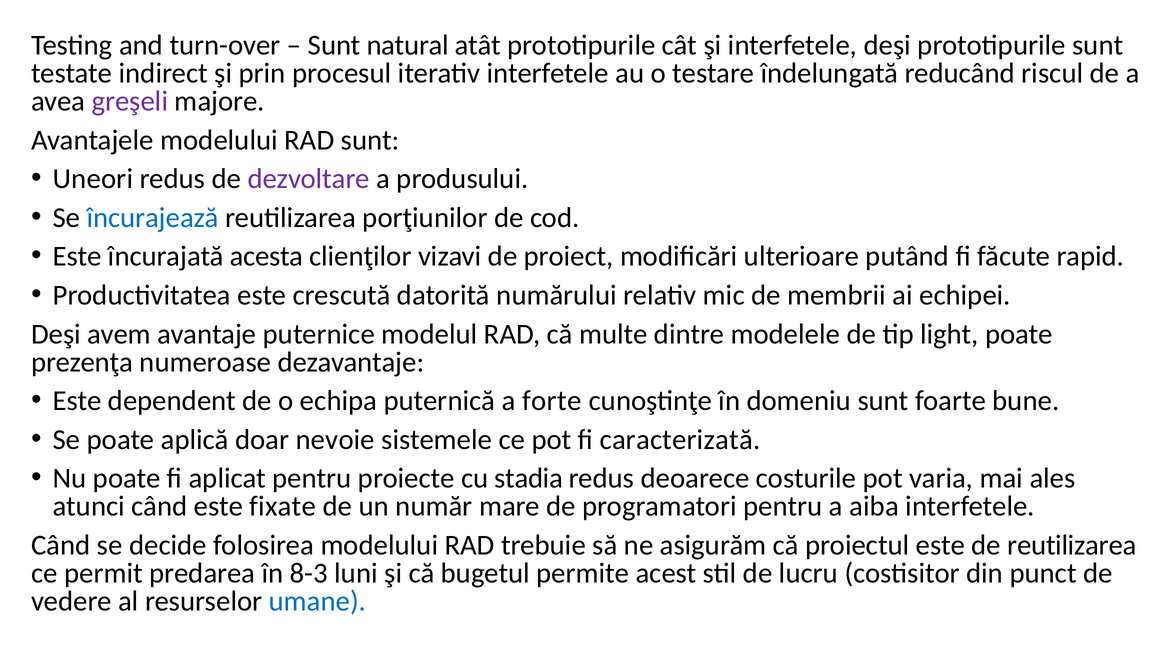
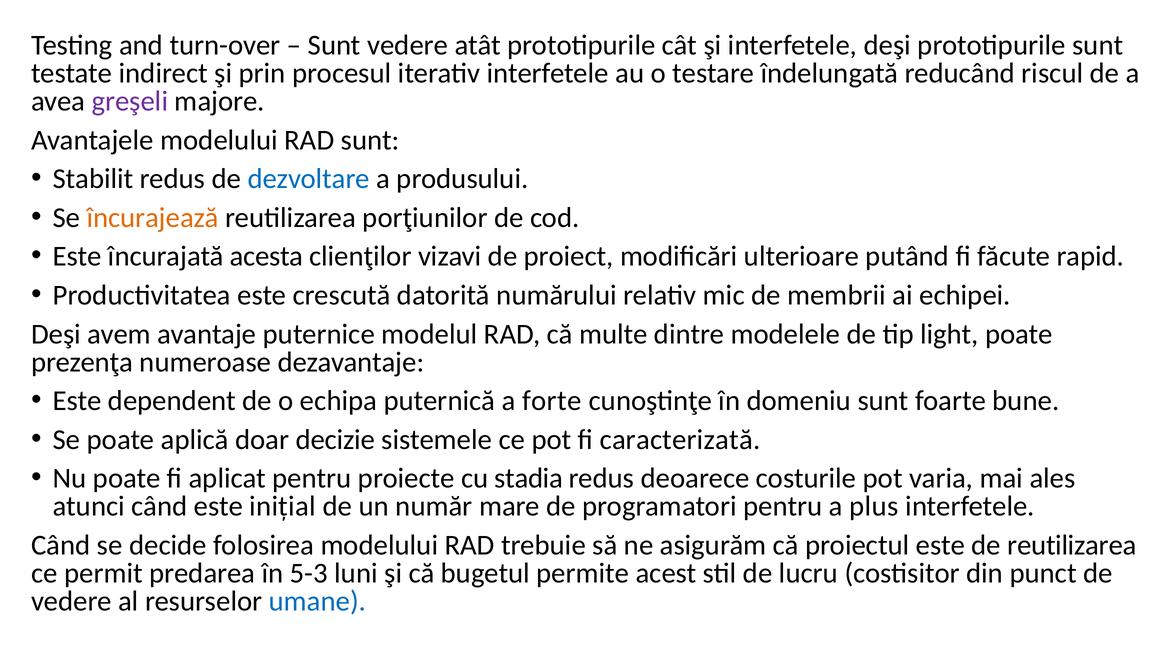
Sunt natural: natural -> vedere (408, 45)
Uneori: Uneori -> Stabilit (93, 179)
dezvoltare colour: purple -> blue (309, 179)
încurajează colour: blue -> orange (153, 218)
nevoie: nevoie -> decizie (335, 440)
fixate: fixate -> inițial (283, 506)
aiba: aiba -> plus (874, 506)
8-3: 8-3 -> 5-3 (309, 573)
